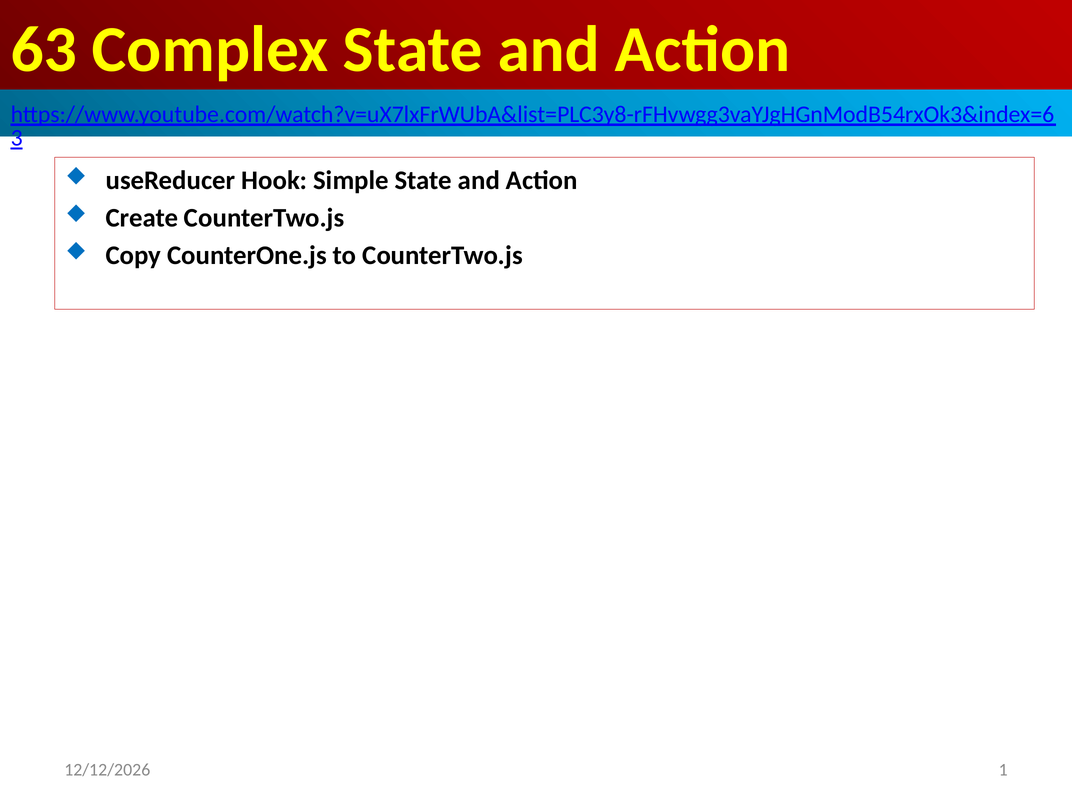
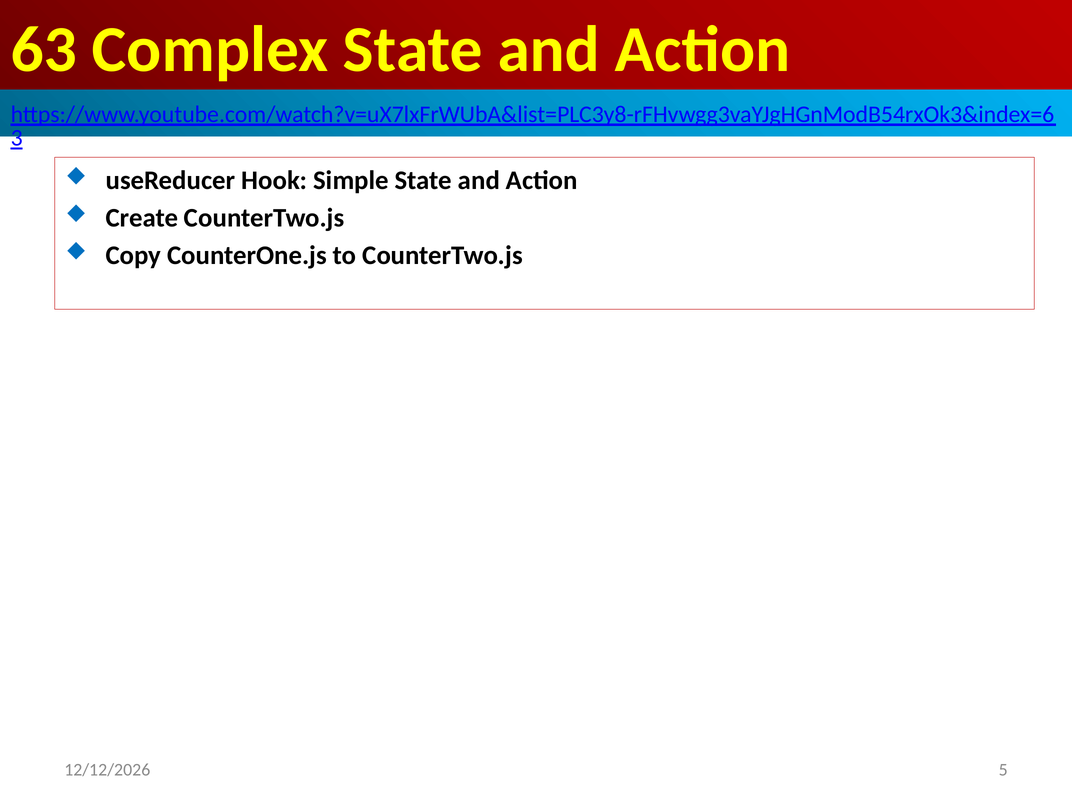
1: 1 -> 5 (1003, 770)
